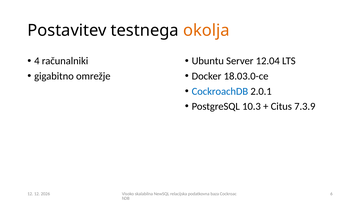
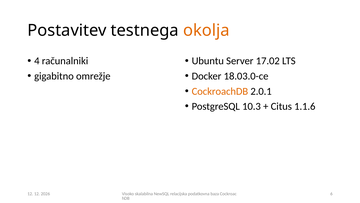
12.04: 12.04 -> 17.02 (268, 61)
CockroachDB colour: blue -> orange (220, 91)
7.3.9: 7.3.9 -> 1.1.6 (305, 106)
